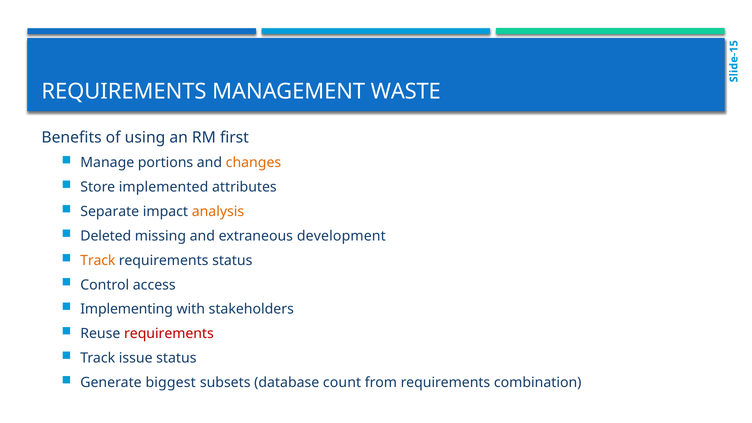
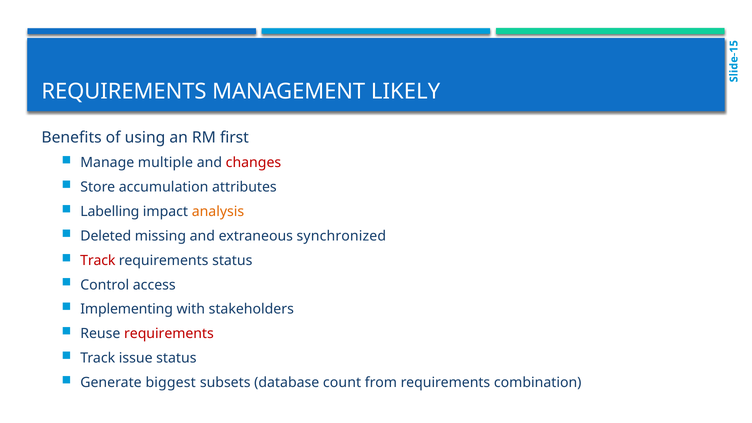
WASTE: WASTE -> LIKELY (406, 91)
portions: portions -> multiple (165, 163)
changes colour: orange -> red (253, 163)
implemented: implemented -> accumulation (164, 187)
Separate: Separate -> Labelling (110, 212)
development: development -> synchronized (341, 236)
Track colour: orange -> red (98, 260)
